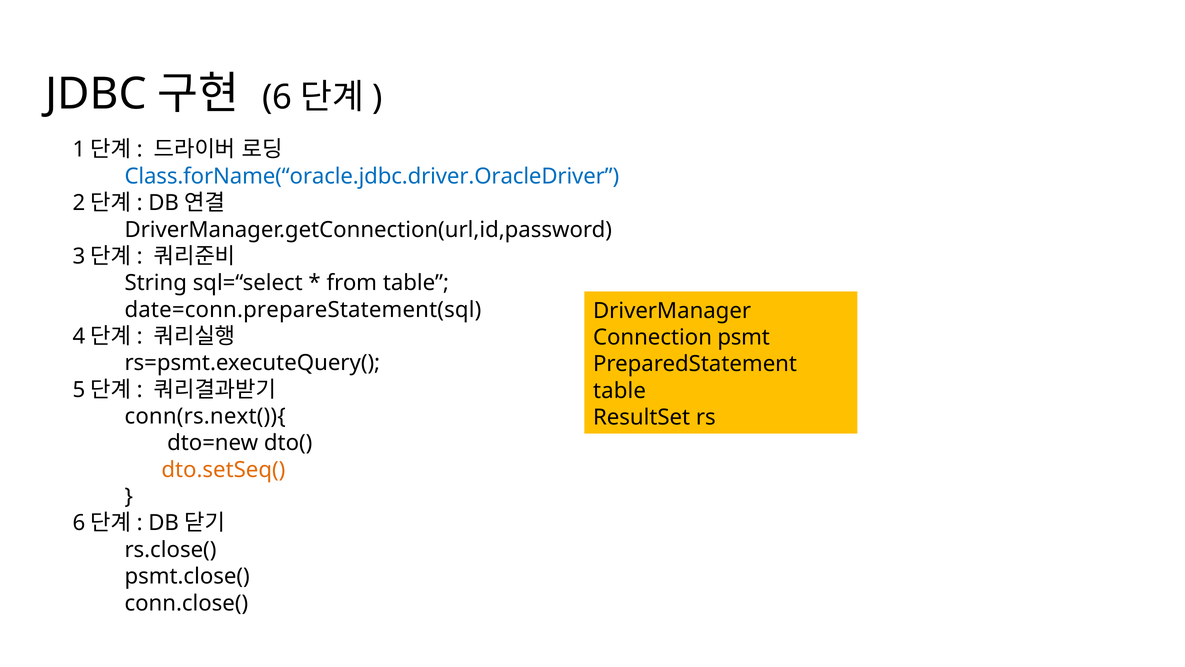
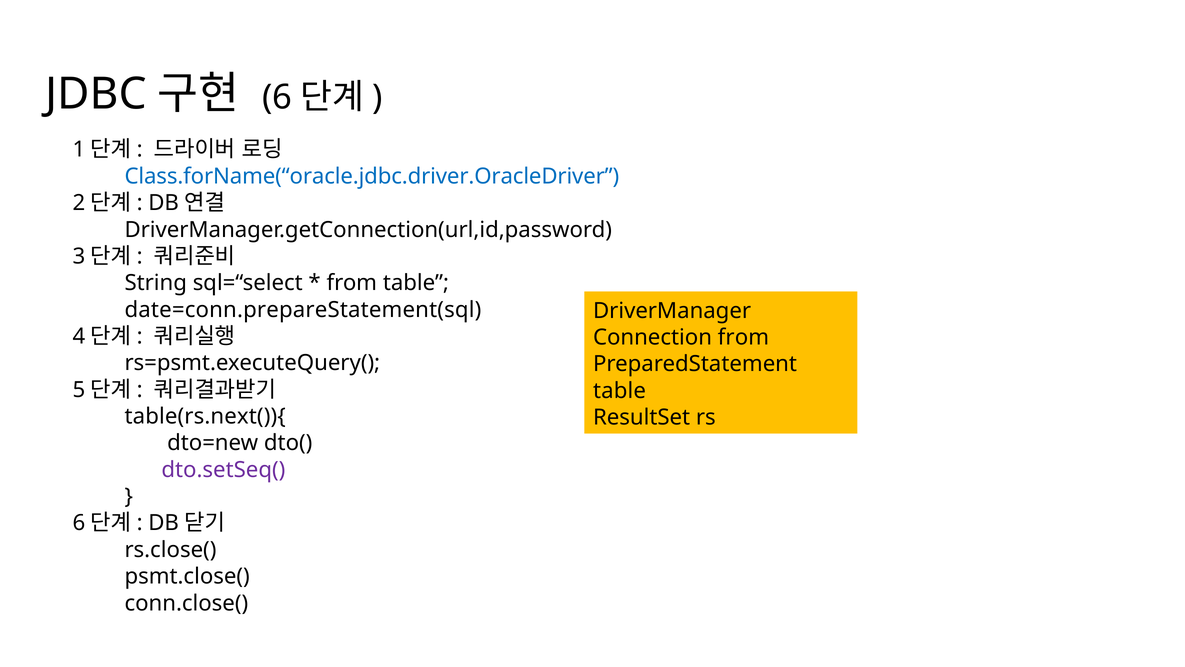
Connection psmt: psmt -> from (743, 337)
conn(rs.next()){: conn(rs.next()){ -> table(rs.next()){ (205, 416)
dto.setSeq( colour: orange -> purple (223, 469)
